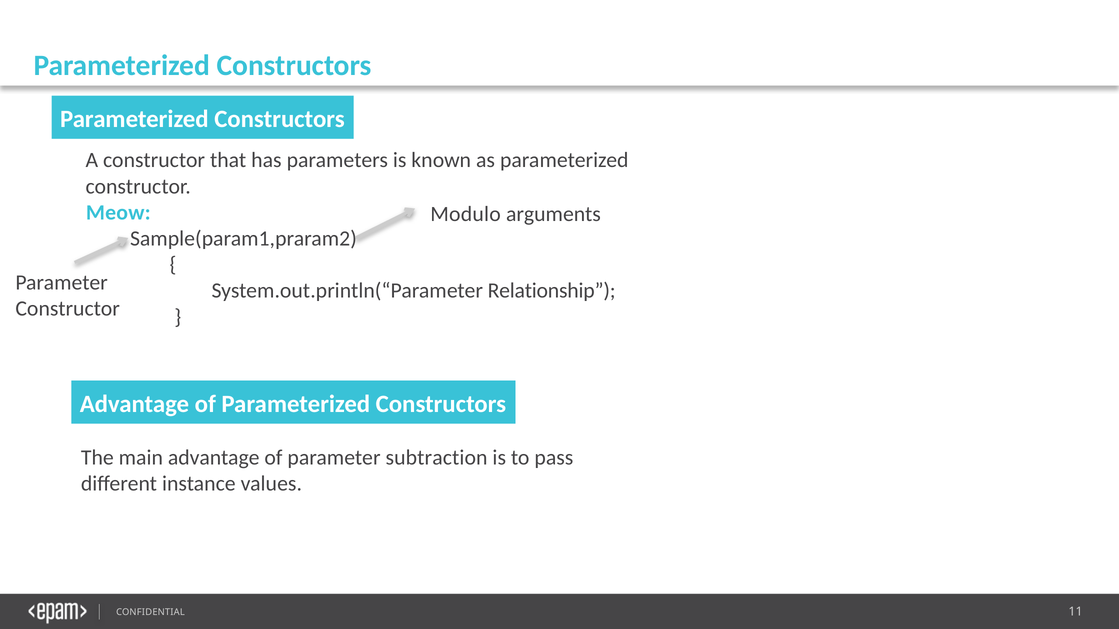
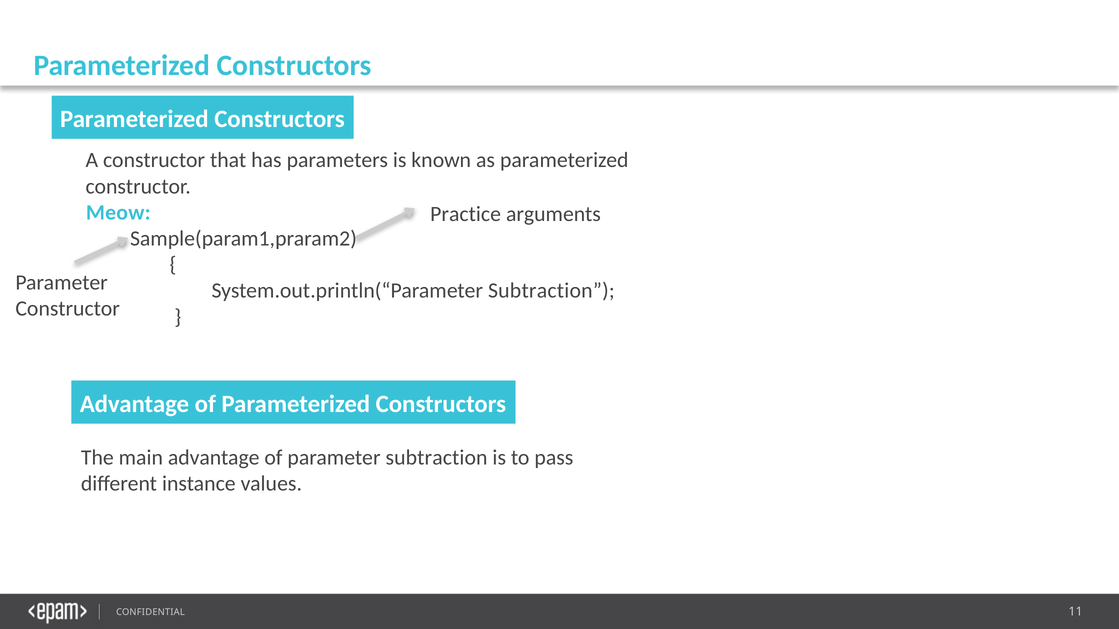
Modulo: Modulo -> Practice (466, 214)
System.out.println(“Parameter Relationship: Relationship -> Subtraction (551, 291)
